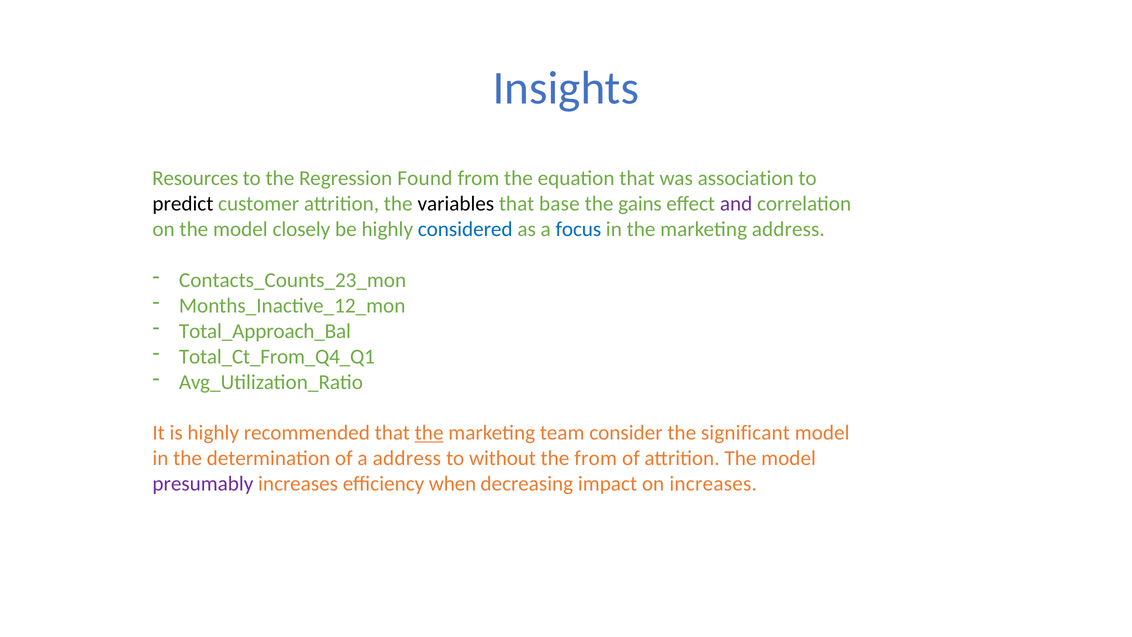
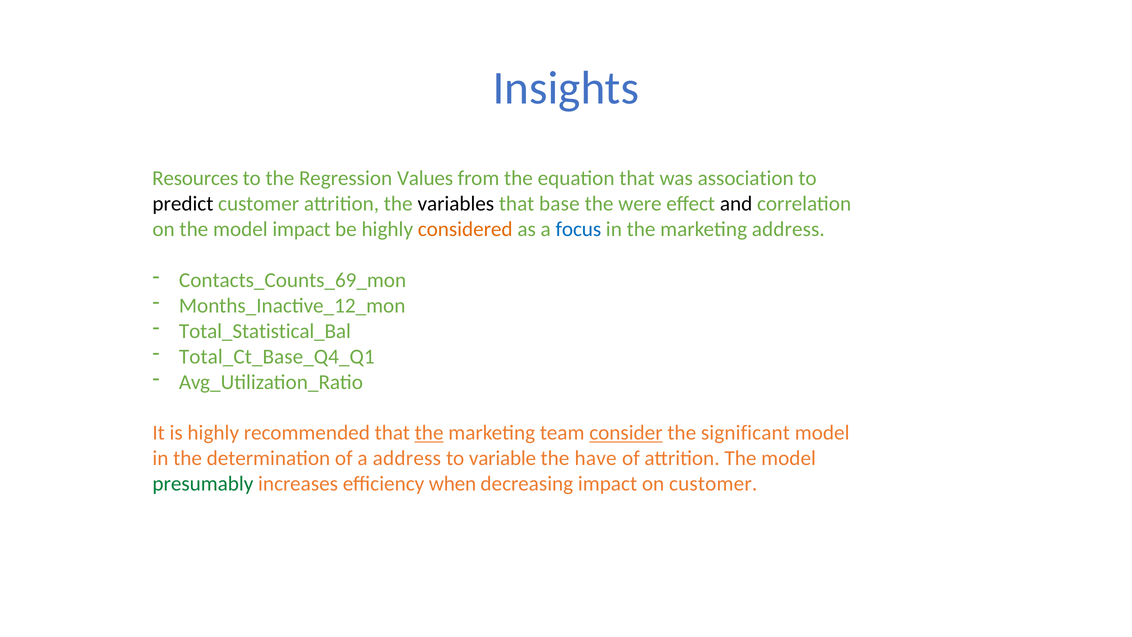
Found: Found -> Values (425, 178)
gains: gains -> were (640, 204)
and colour: purple -> black (736, 204)
model closely: closely -> impact (301, 229)
considered colour: blue -> orange (465, 229)
Contacts_Counts_23_mon: Contacts_Counts_23_mon -> Contacts_Counts_69_mon (293, 280)
Total_Approach_Bal: Total_Approach_Bal -> Total_Statistical_Bal (265, 331)
Total_Ct_From_Q4_Q1: Total_Ct_From_Q4_Q1 -> Total_Ct_Base_Q4_Q1 (277, 356)
consider underline: none -> present (626, 433)
without: without -> variable (503, 458)
the from: from -> have (596, 458)
presumably colour: purple -> green (203, 484)
on increases: increases -> customer (713, 484)
